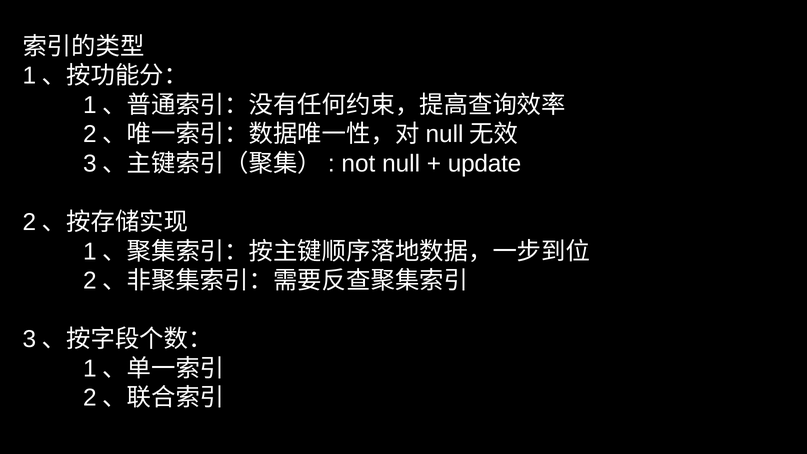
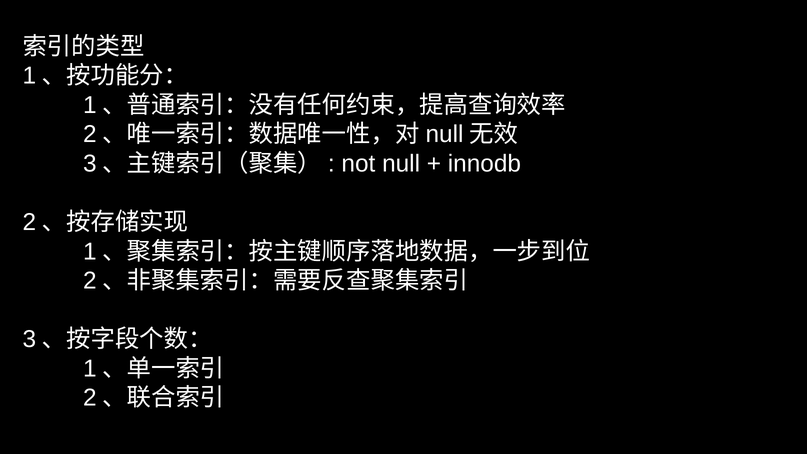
update: update -> innodb (484, 164)
